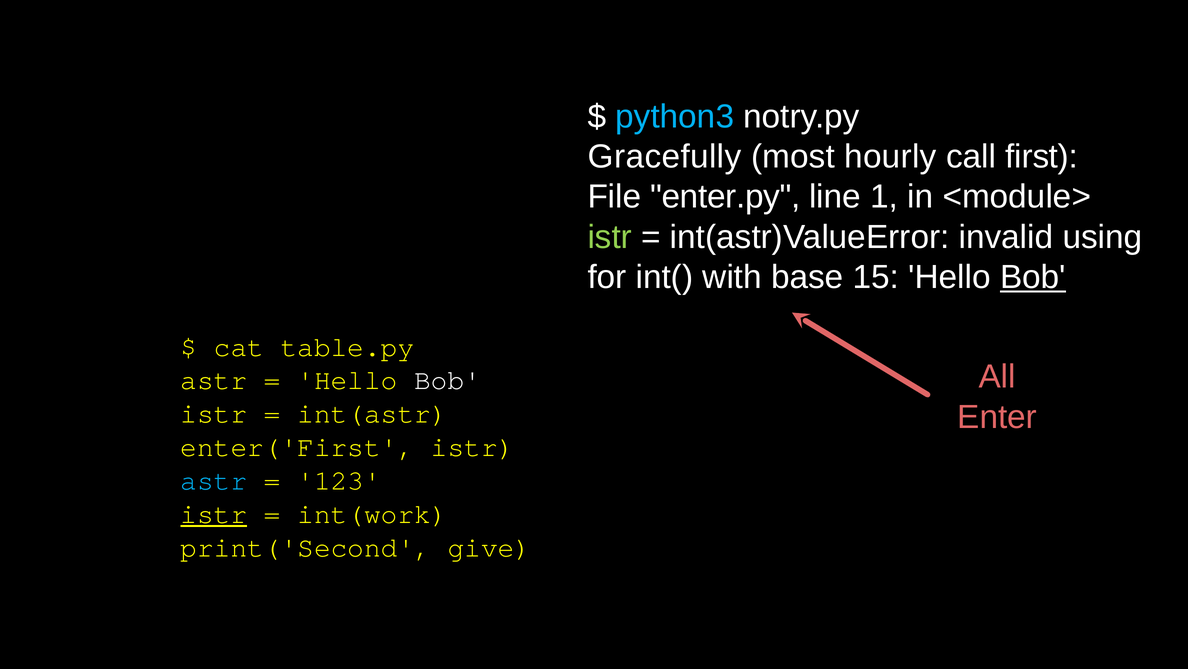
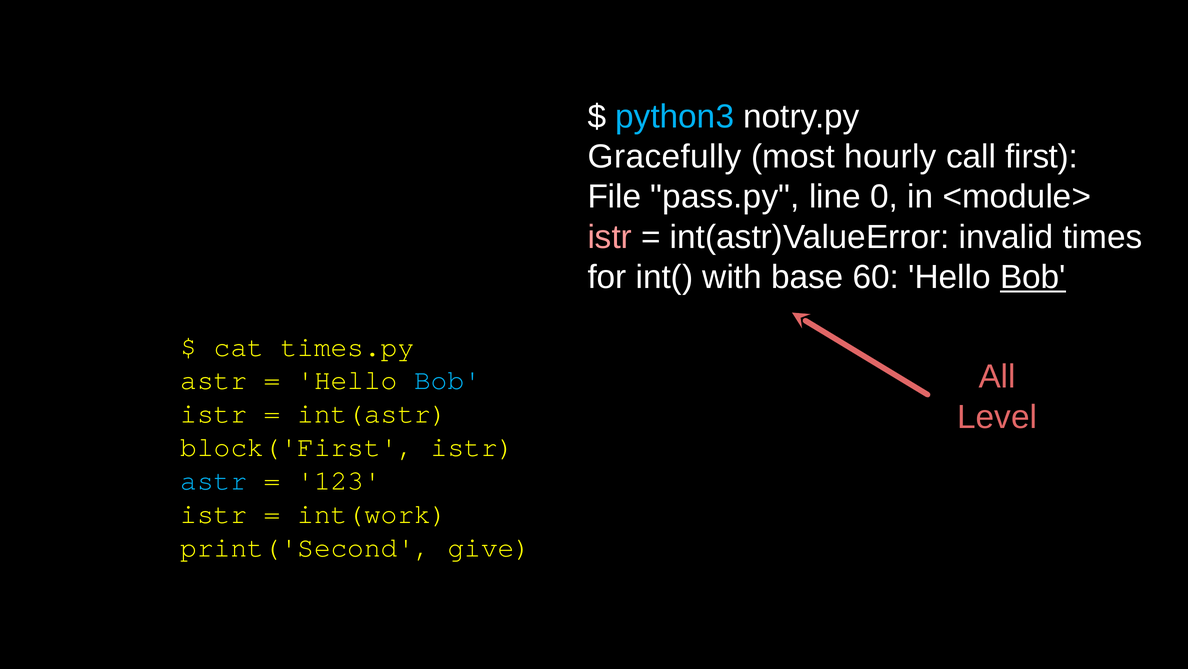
enter.py: enter.py -> pass.py (725, 197)
1: 1 -> 0 (884, 197)
istr colour: light green -> pink (610, 237)
using: using -> times (1102, 237)
15: 15 -> 60 (876, 277)
table.py: table.py -> times.py (347, 346)
Bob colour: white -> light blue (448, 380)
Enter: Enter -> Level (997, 417)
enter('First: enter('First -> block('First (297, 447)
istr underline: present -> none (214, 513)
